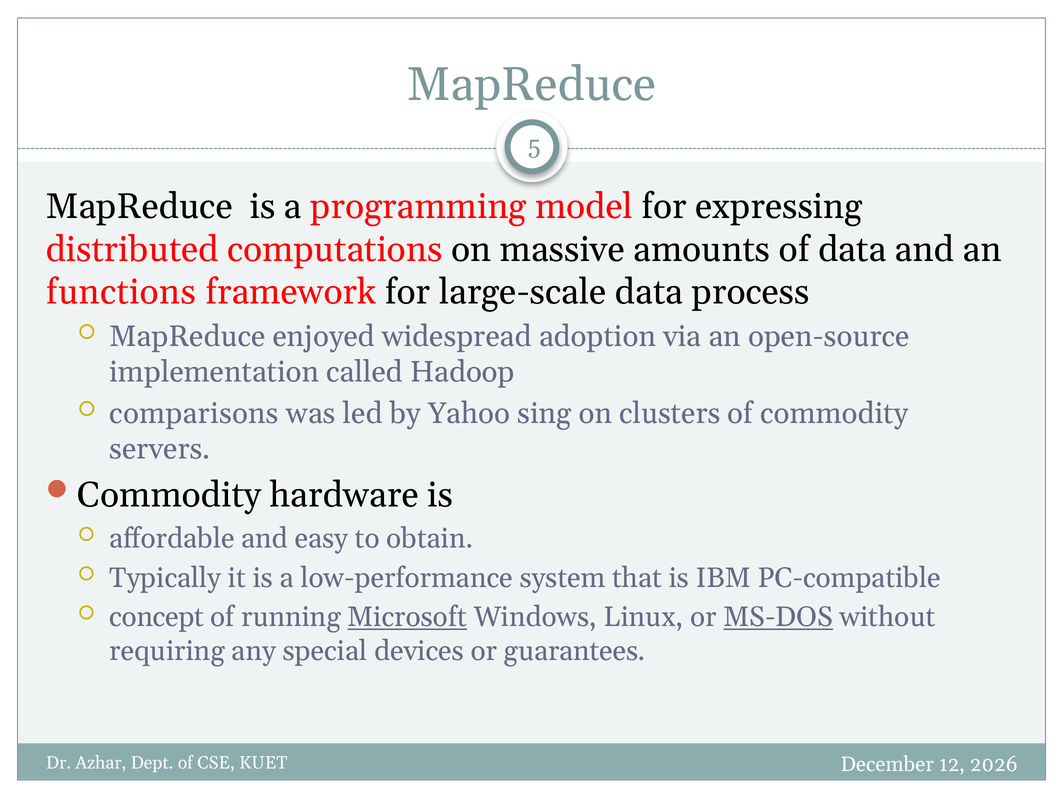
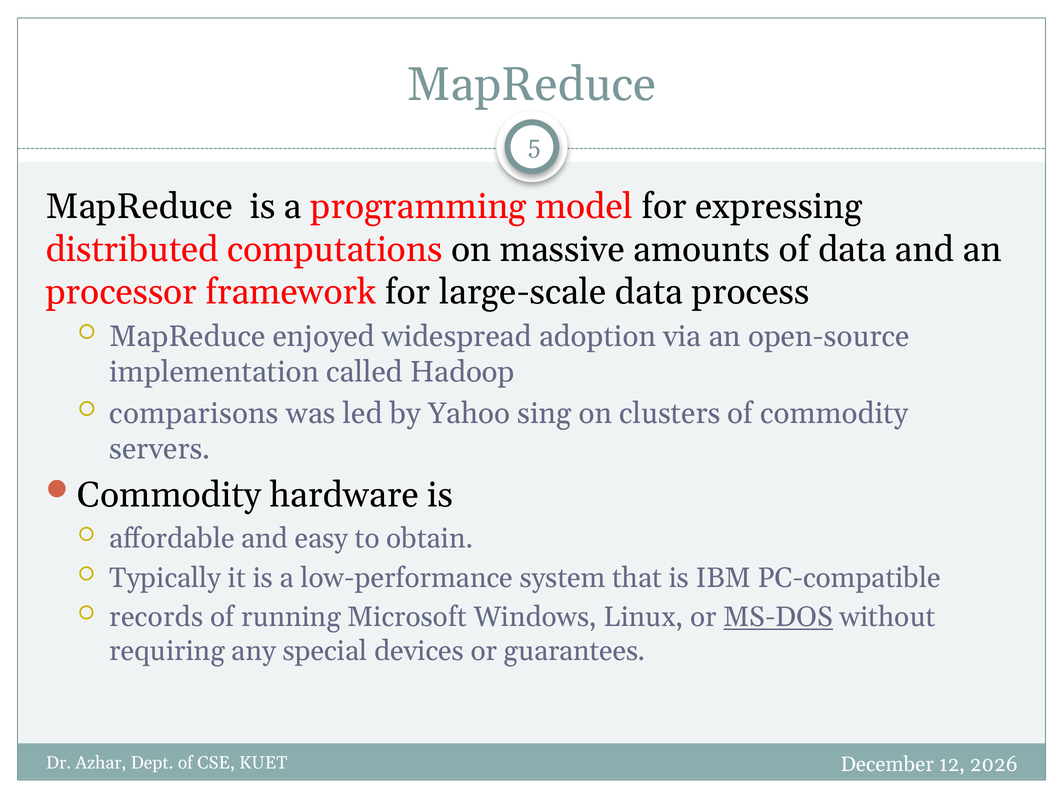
functions: functions -> processor (121, 292)
concept: concept -> records (156, 617)
Microsoft underline: present -> none (407, 617)
